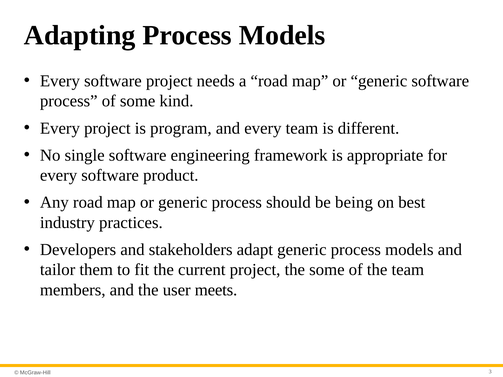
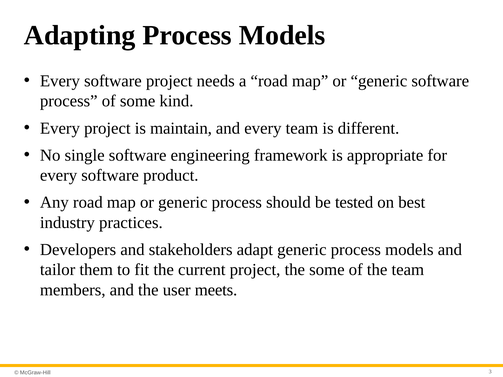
program: program -> maintain (181, 128)
being: being -> tested (354, 203)
